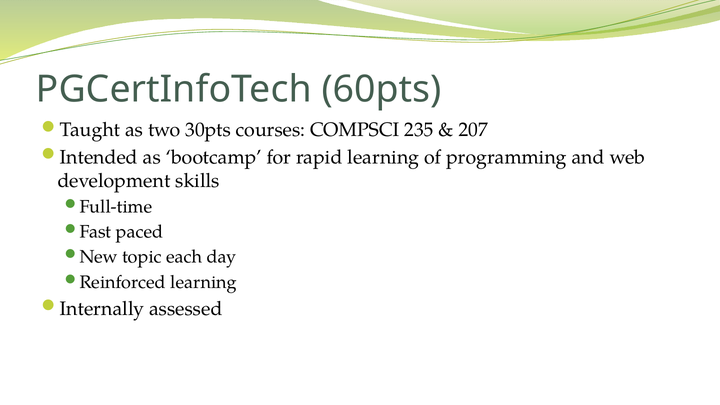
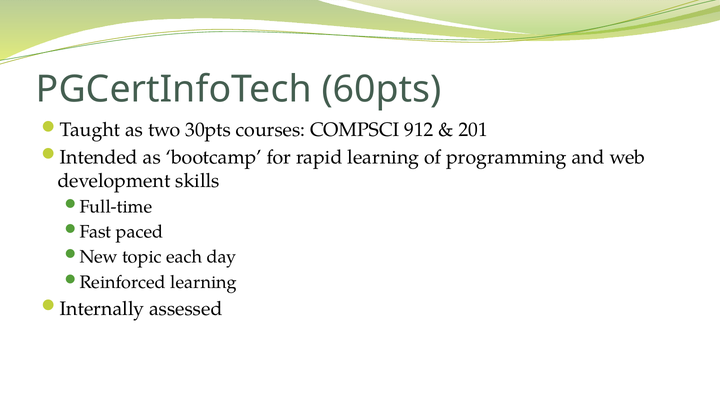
235: 235 -> 912 (419, 130)
207: 207 -> 201 (473, 130)
